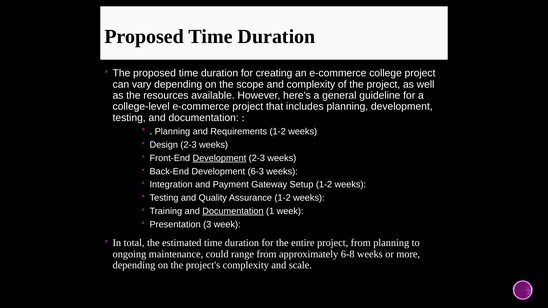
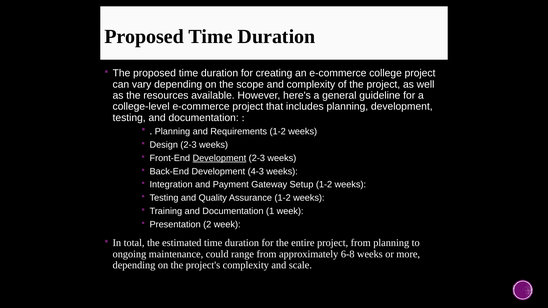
6-3: 6-3 -> 4-3 (256, 172)
Documentation underline: present -> none (233, 211)
3: 3 -> 2 (207, 225)
